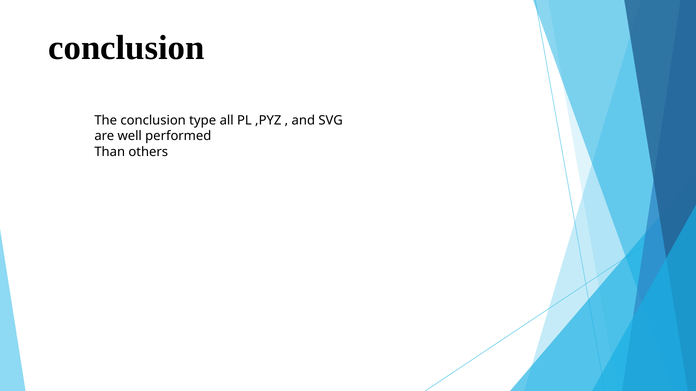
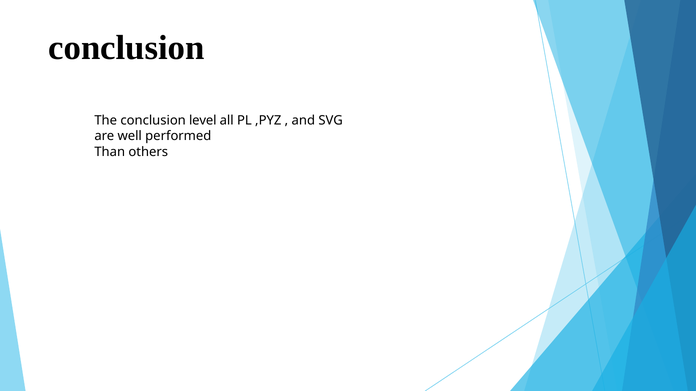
type: type -> level (203, 121)
